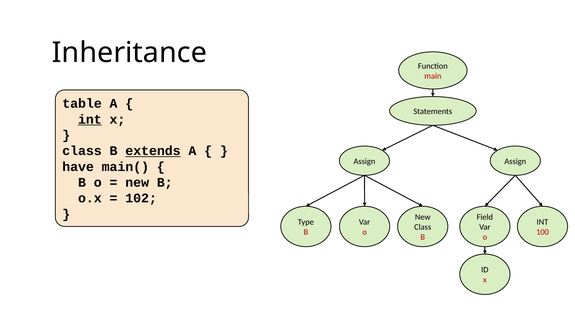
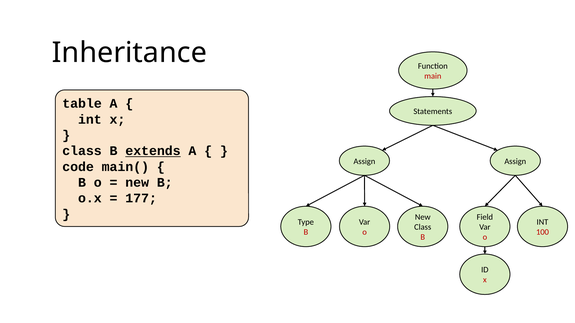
int underline: present -> none (90, 120)
have: have -> code (78, 167)
102: 102 -> 177 (141, 199)
